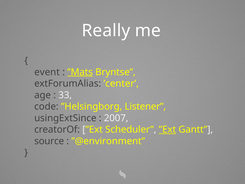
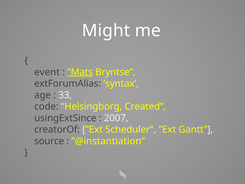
Really: Really -> Might (106, 31)
’center: ’center -> ’syntax (121, 83)
Listener: Listener -> Created (145, 106)
”Ext underline: present -> none (167, 129)
”@environment: ”@environment -> ”@instantiation (108, 141)
